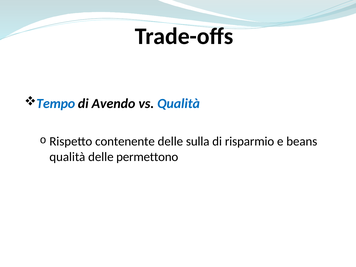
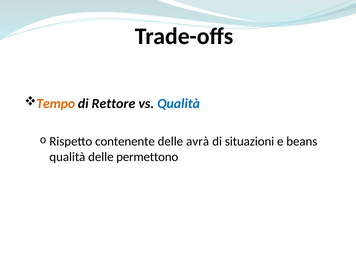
Tempo colour: blue -> orange (56, 104)
Avendo: Avendo -> Rettore (113, 104)
sulla: sulla -> avrà (198, 141)
risparmio: risparmio -> situazioni (250, 141)
